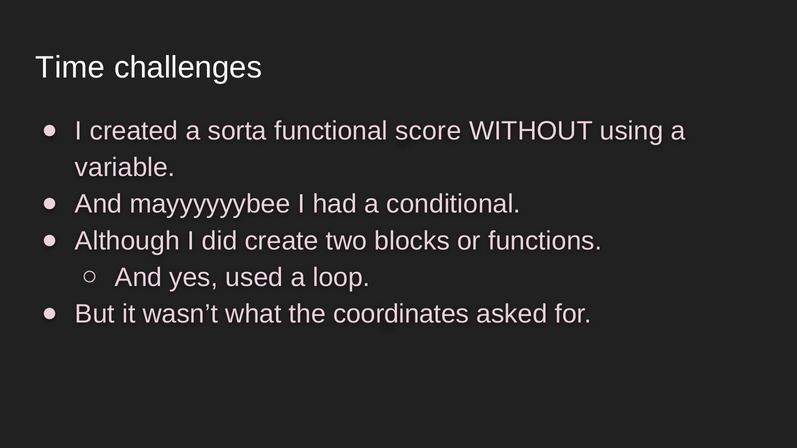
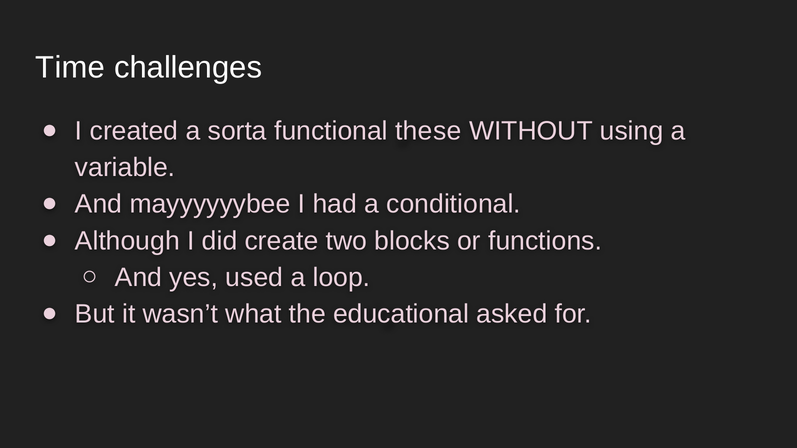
score: score -> these (428, 131)
coordinates: coordinates -> educational (401, 314)
